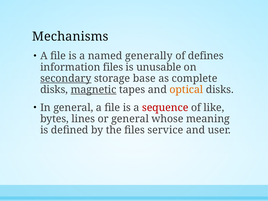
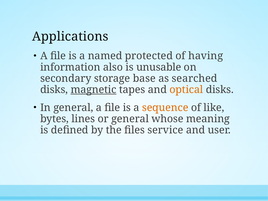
Mechanisms: Mechanisms -> Applications (70, 37)
generally: generally -> protected (149, 56)
defines: defines -> having (206, 56)
information files: files -> also (113, 67)
secondary underline: present -> none (66, 78)
complete: complete -> searched (195, 78)
sequence colour: red -> orange (165, 108)
